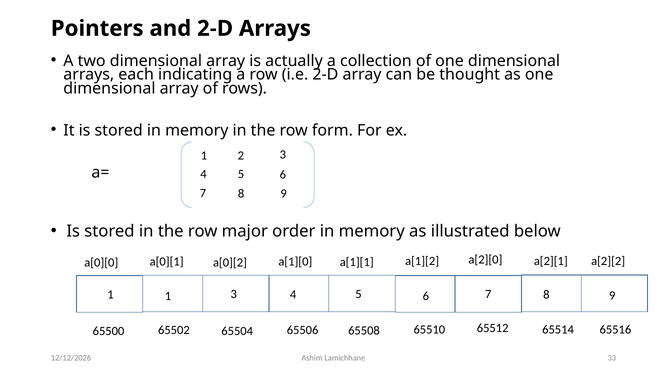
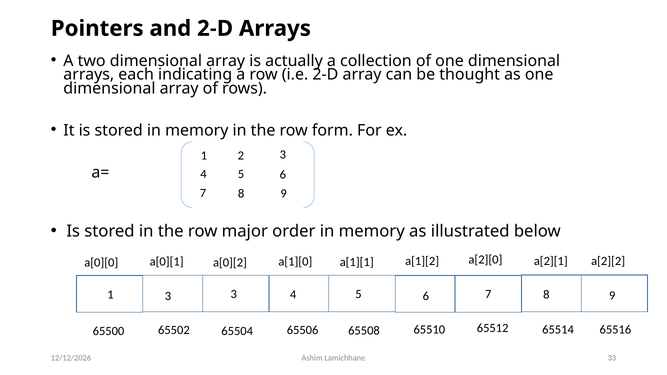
1 1: 1 -> 3 (168, 296)
